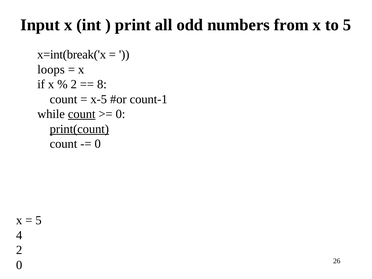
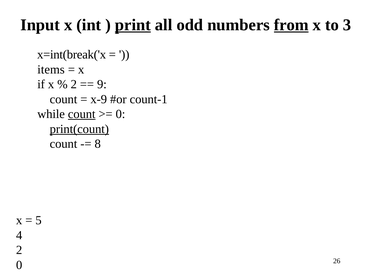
print underline: none -> present (133, 25)
from underline: none -> present (291, 25)
to 5: 5 -> 3 (347, 25)
loops: loops -> items (51, 69)
8: 8 -> 9 (102, 84)
x-5: x-5 -> x-9 (99, 99)
0: 0 -> 8 (98, 144)
